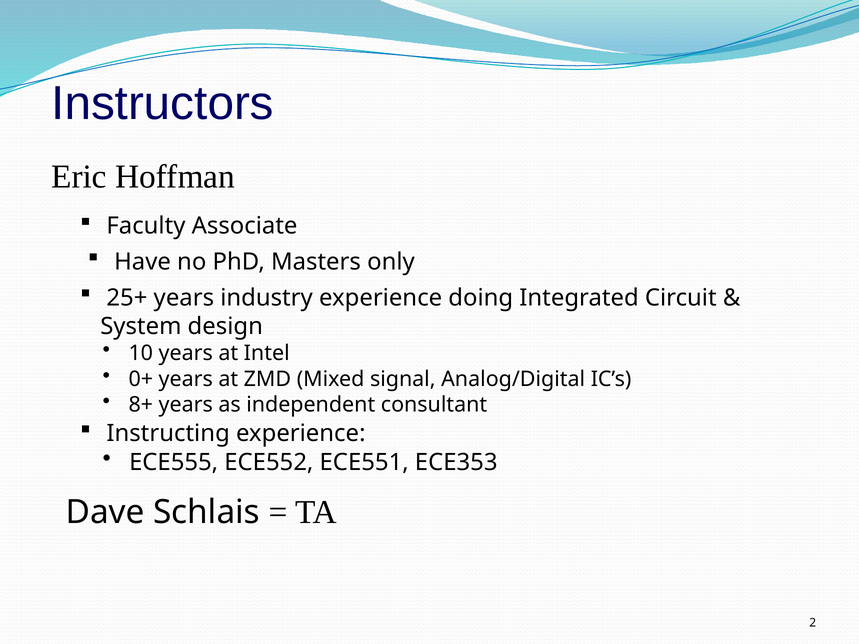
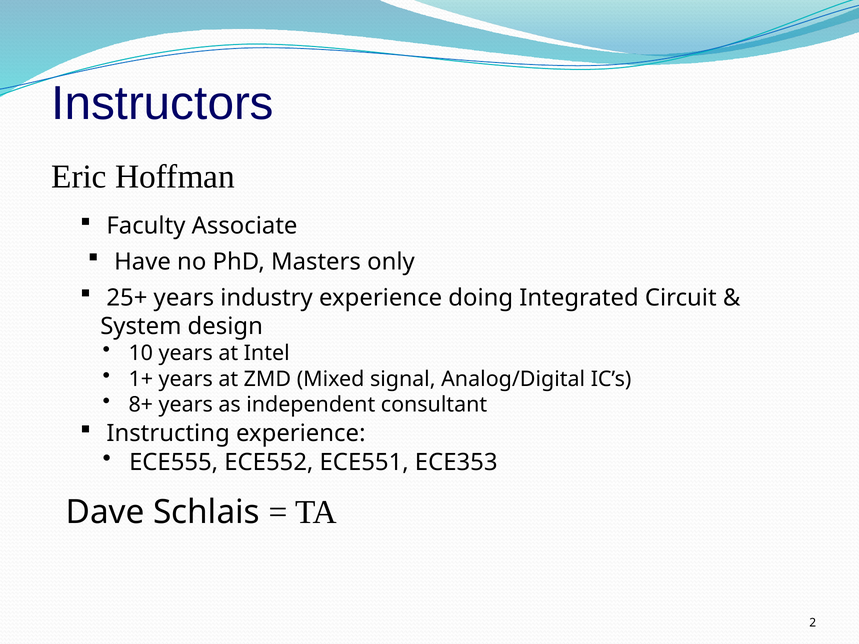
0+: 0+ -> 1+ (141, 379)
